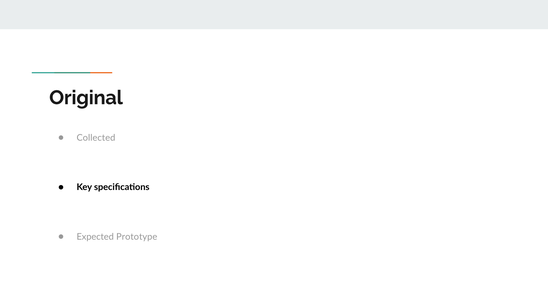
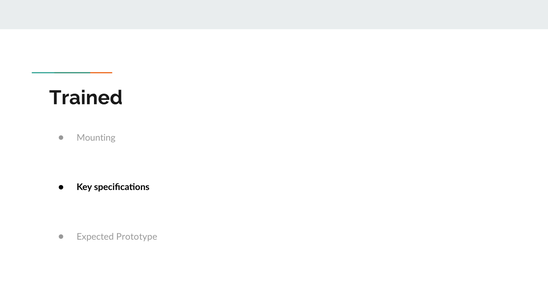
Original: Original -> Trained (86, 98)
Collected: Collected -> Mounting (96, 138)
